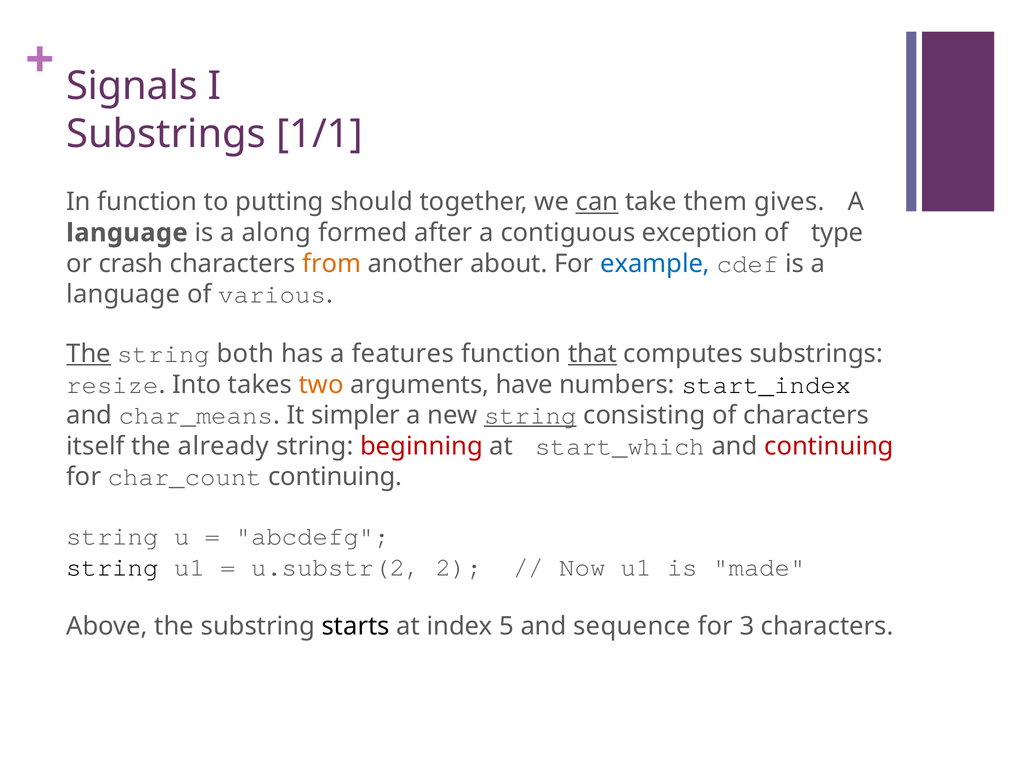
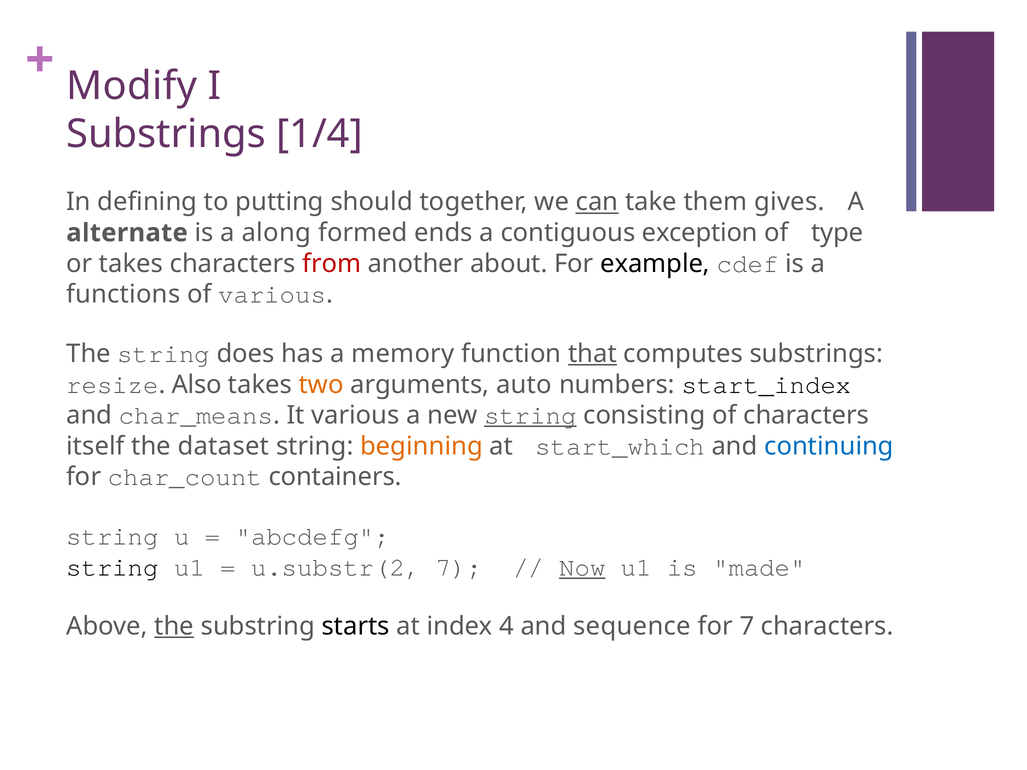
Signals: Signals -> Modify (132, 86)
1/1: 1/1 -> 1/4 (319, 134)
In function: function -> defining (147, 202)
language: language -> alternate (127, 233)
after: after -> ends (443, 233)
or crash: crash -> takes (131, 264)
from colour: orange -> red (332, 264)
example colour: blue -> black (655, 264)
language: language -> functions (123, 294)
The underline: present -> none (89, 354)
both: both -> does (245, 354)
features: features -> memory (403, 354)
Into: Into -> Also (197, 385)
have: have -> auto (524, 385)
It simpler: simpler -> various (355, 415)
already: already -> dataset (223, 446)
beginning colour: red -> orange (421, 446)
continuing colour: red -> blue (829, 446)
char_count continuing: continuing -> containers (335, 477)
u.substr(2 2: 2 -> 7 (459, 567)
Now underline: none -> present (582, 567)
the underline: none -> present (174, 627)
5: 5 -> 4 (507, 627)
for 3: 3 -> 7 (747, 627)
